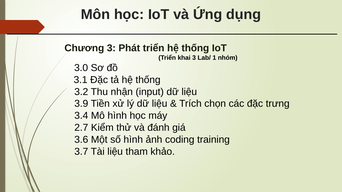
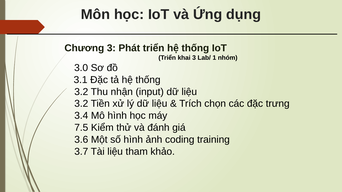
3.9: 3.9 -> 3.2 (81, 104)
2.7: 2.7 -> 7.5 (81, 128)
